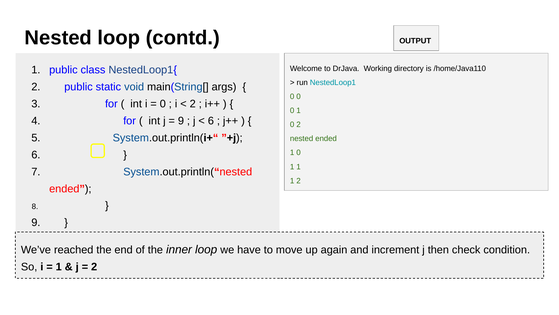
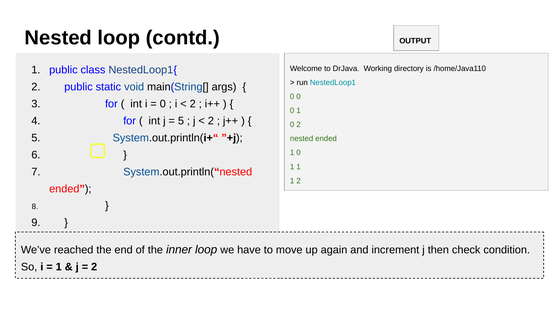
9: 9 -> 5 (181, 121)
6: 6 -> 2 (211, 121)
